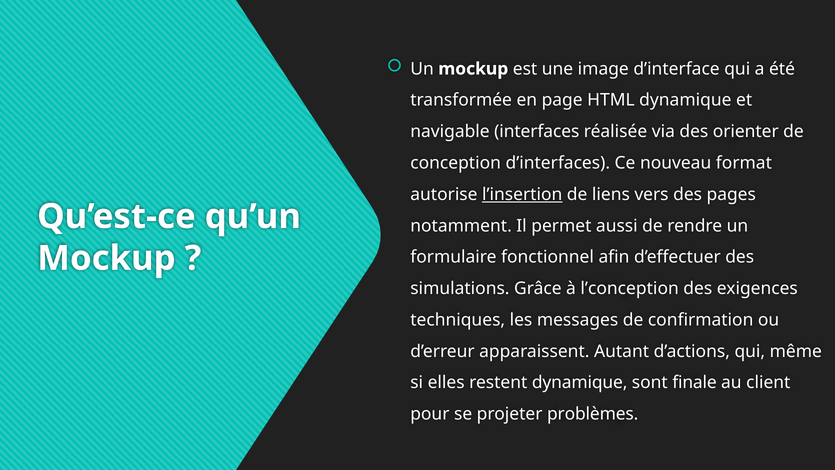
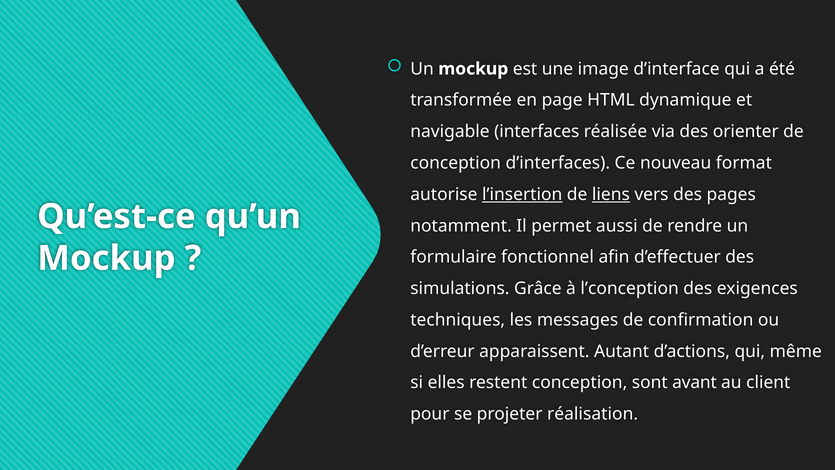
liens underline: none -> present (611, 194)
restent dynamique: dynamique -> conception (580, 382)
finale: finale -> avant (694, 382)
problèmes: problèmes -> réalisation (593, 414)
